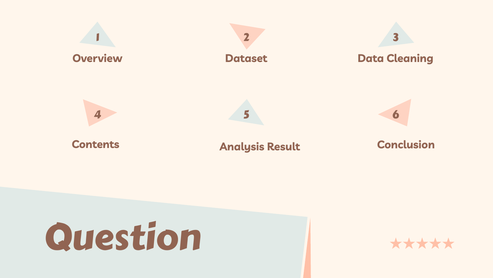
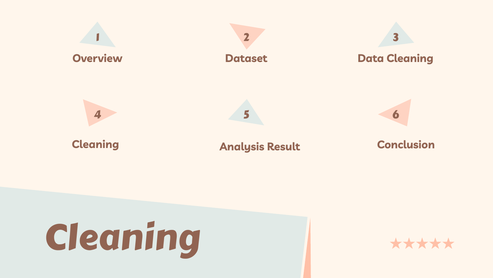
Contents: Contents -> Cleaning (96, 144)
Question: Question -> Cleaning (122, 237)
